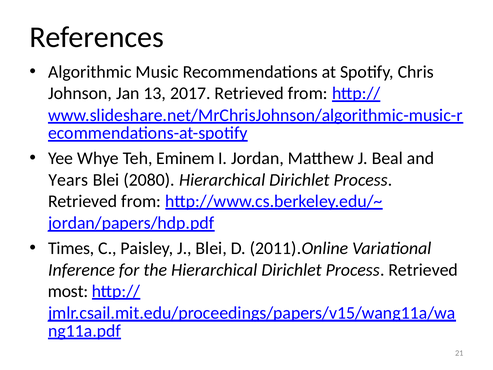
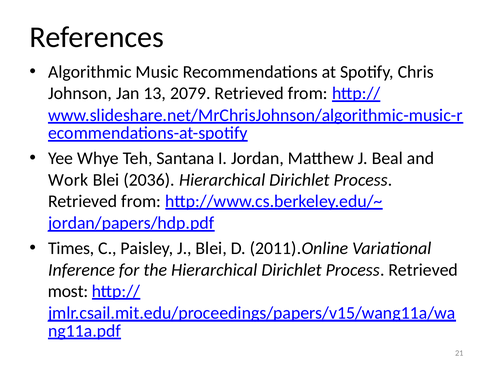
2017: 2017 -> 2079 (190, 93)
Eminem: Eminem -> Santana (185, 158)
Years: Years -> Work (68, 180)
2080: 2080 -> 2036 (149, 180)
